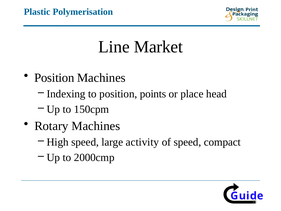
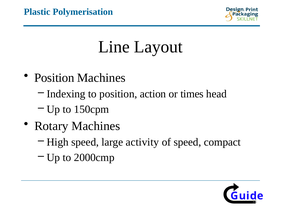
Market: Market -> Layout (158, 47)
points: points -> action (153, 94)
place: place -> times (192, 94)
